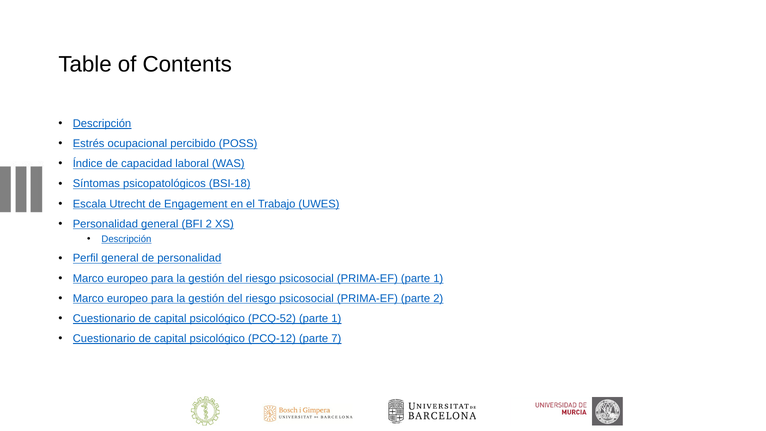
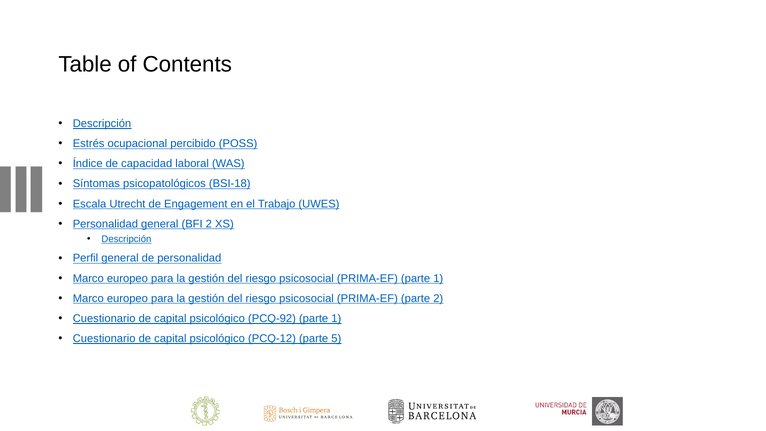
PCQ-52: PCQ-52 -> PCQ-92 (272, 318)
7: 7 -> 5 (336, 338)
